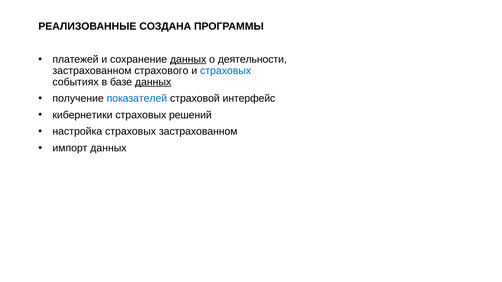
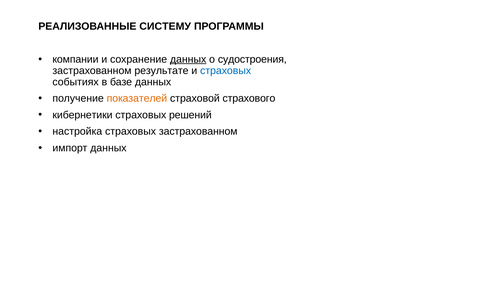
СОЗДАНА: СОЗДАНА -> СИСТЕМУ (165, 26)
платежей: платежей -> компании (75, 59)
деятельности: деятельности -> судостроения (252, 59)
страхового: страхового -> результате (161, 71)
данных underline: present -> none (153, 82)
показателей colour: blue -> orange (137, 99)
интерфейс: интерфейс -> страхового (249, 99)
